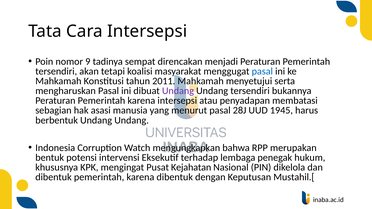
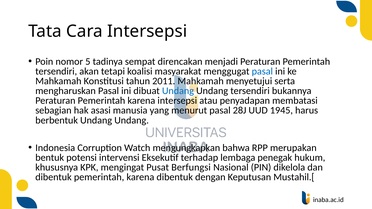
9: 9 -> 5 (88, 62)
Undang colour: purple -> blue (178, 91)
Kejahatan: Kejahatan -> Berfungsi (191, 168)
